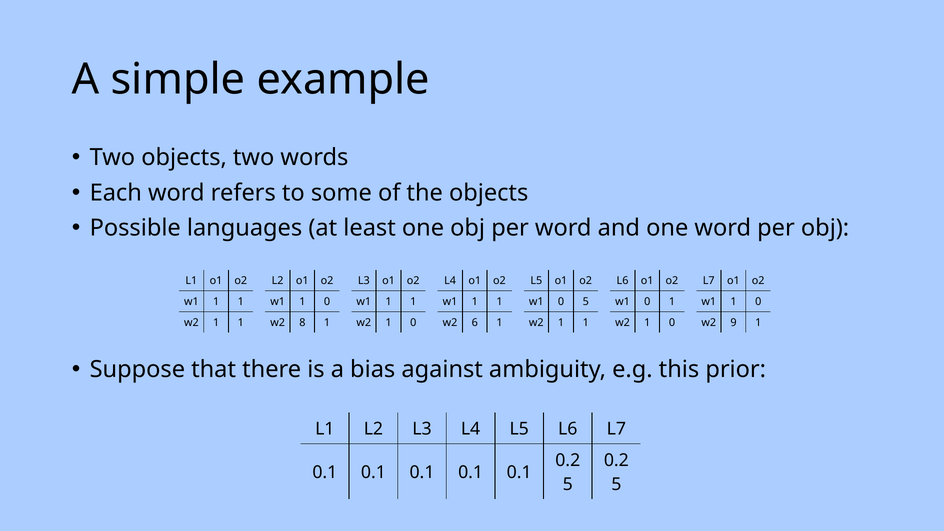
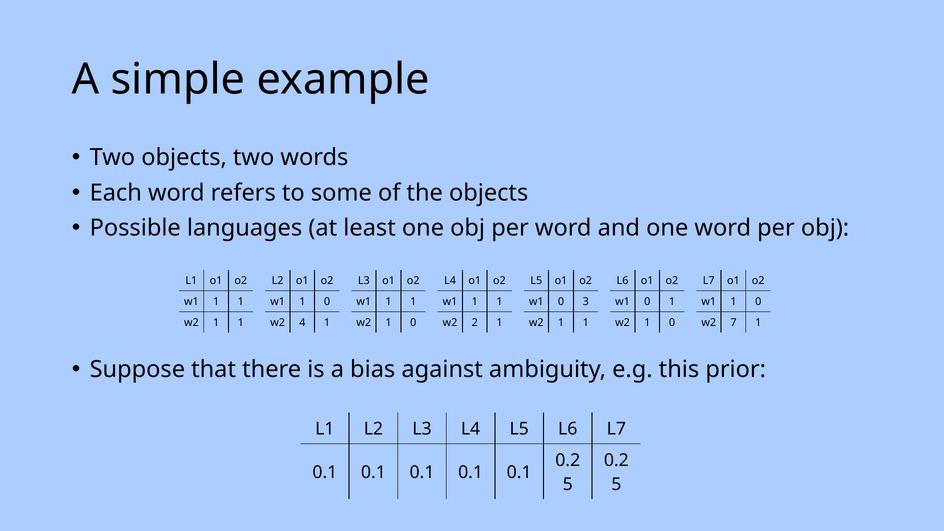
0 5: 5 -> 3 (586, 302)
8: 8 -> 4 (302, 323)
6: 6 -> 2 (475, 323)
9: 9 -> 7 (733, 323)
